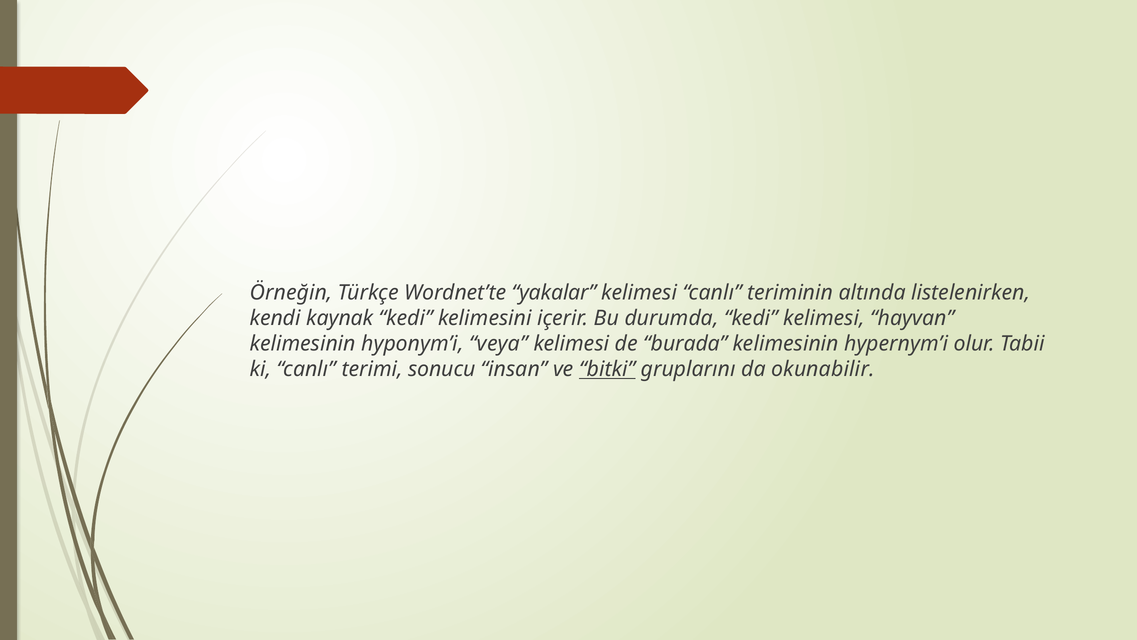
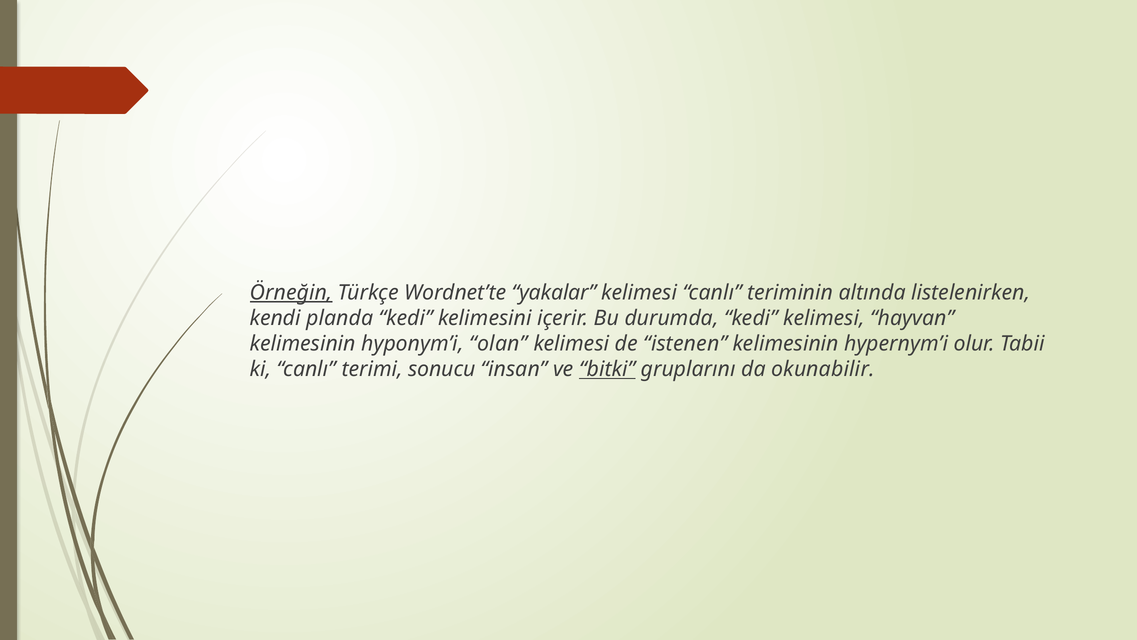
Örneğin underline: none -> present (291, 292)
kaynak: kaynak -> planda (340, 318)
veya: veya -> olan (498, 344)
burada: burada -> istenen (685, 344)
